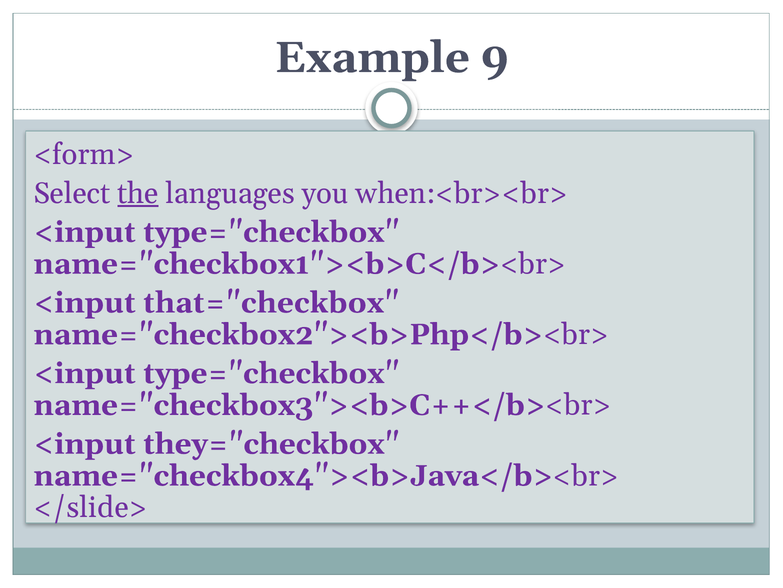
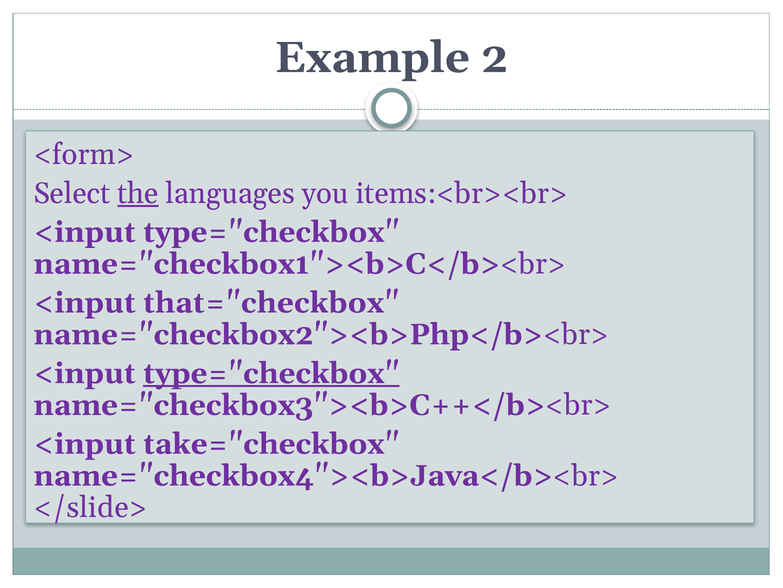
9: 9 -> 2 (495, 58)
when:<br><br>: when:<br><br> -> items:<br><br> (462, 193)
type="checkbox underline: none -> present (271, 373)
they="checkbox: they="checkbox -> take="checkbox (271, 443)
